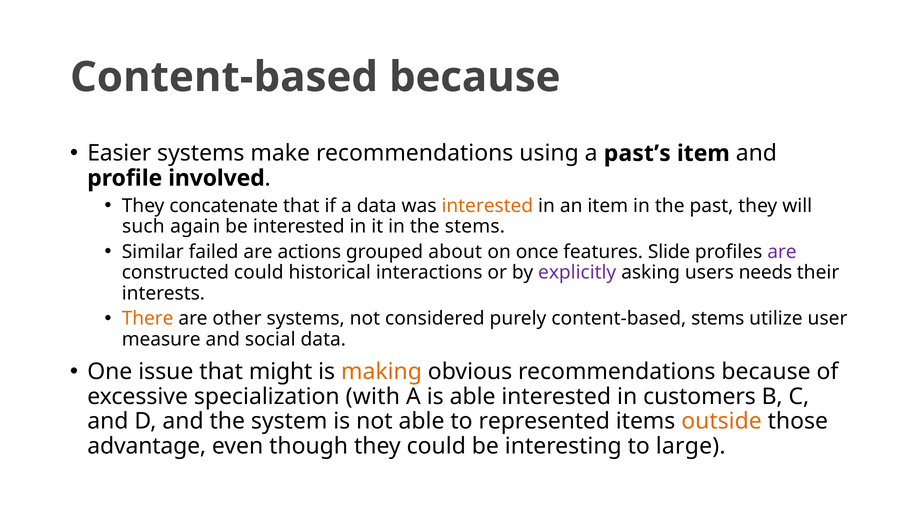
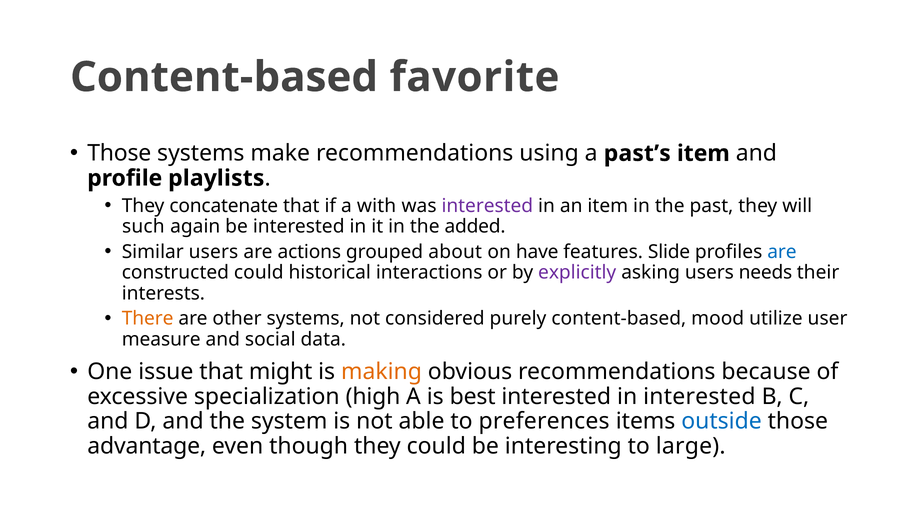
Content-based because: because -> favorite (474, 77)
Easier: Easier -> Those (119, 153)
involved: involved -> playlists (216, 178)
a data: data -> with (377, 206)
interested colour: orange -> purple (487, 206)
the stems: stems -> added (475, 226)
Similar failed: failed -> users (214, 252)
once: once -> have (537, 252)
are colour: purple -> blue (782, 252)
content-based stems: stems -> mood (718, 319)
with: with -> high (373, 396)
is able: able -> best (473, 396)
in customers: customers -> interested (699, 396)
represented: represented -> preferences (544, 421)
outside colour: orange -> blue (722, 421)
